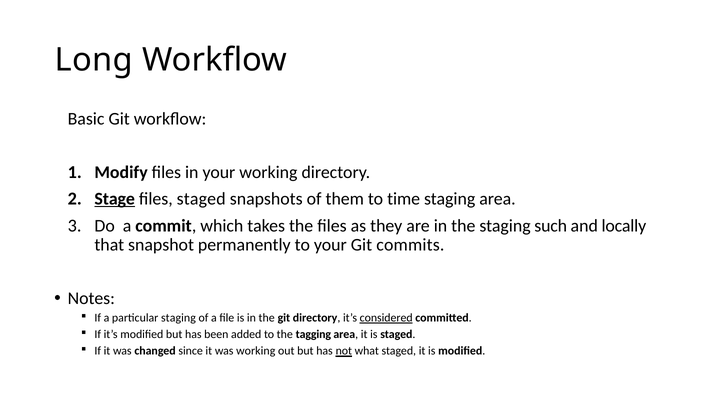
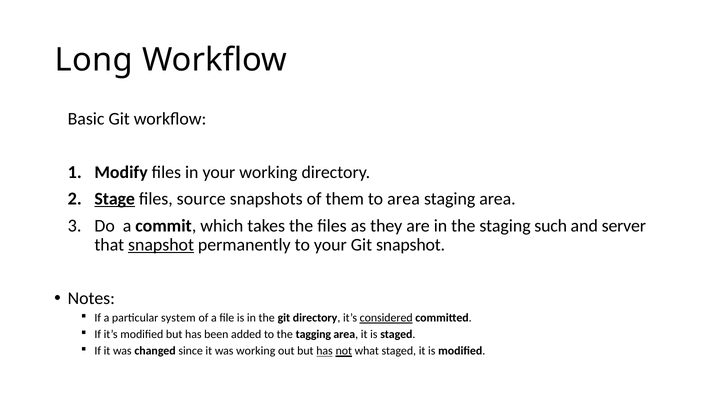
files staged: staged -> source (201, 199)
to time: time -> area (404, 199)
locally: locally -> server (624, 226)
snapshot underline: none -> present (161, 245)
Git commits: commits -> snapshot (411, 245)
particular staging: staging -> system (178, 318)
has underline: none -> present (325, 351)
